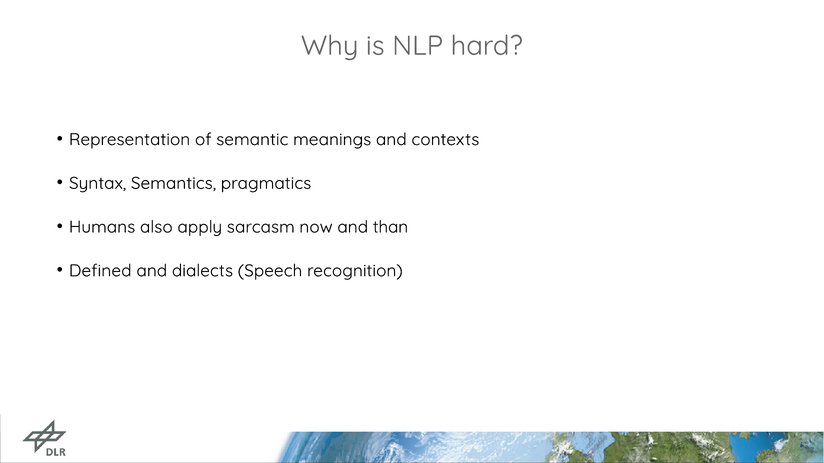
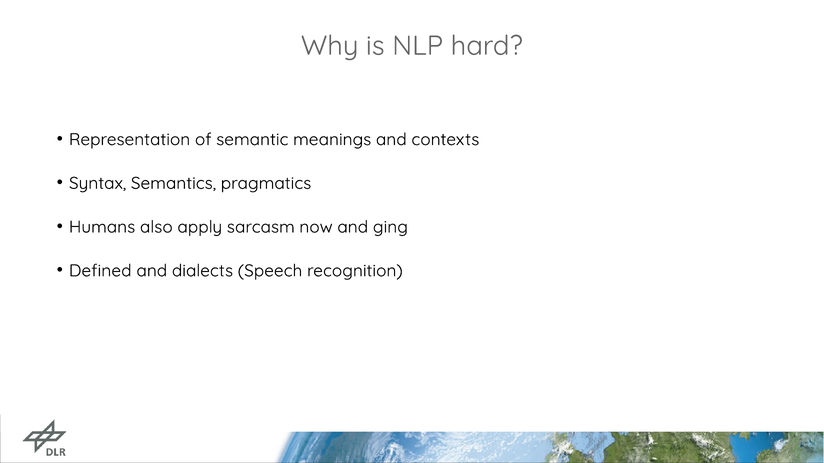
than: than -> ging (390, 227)
